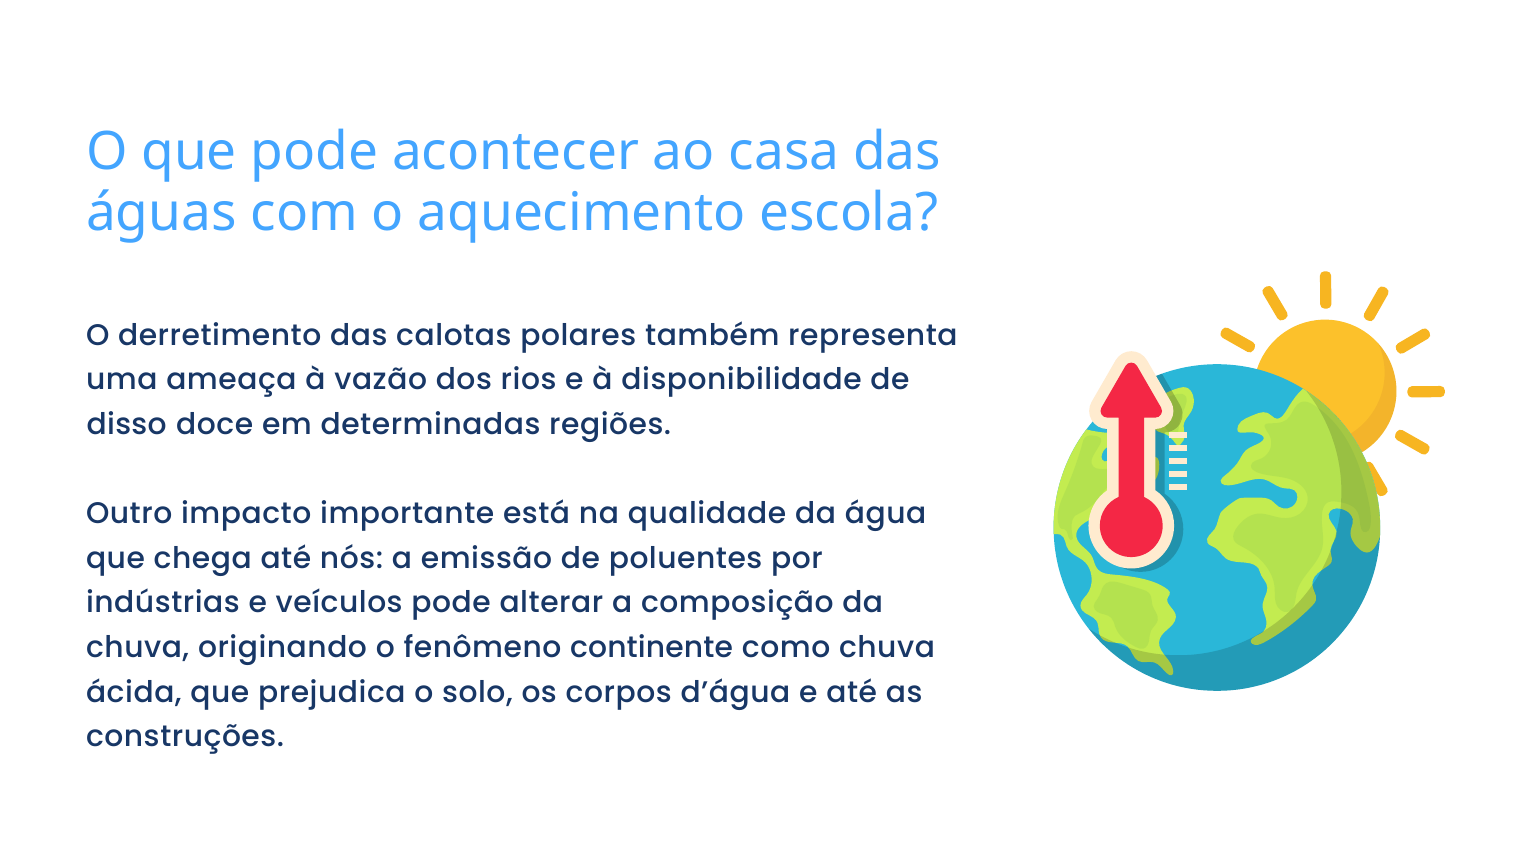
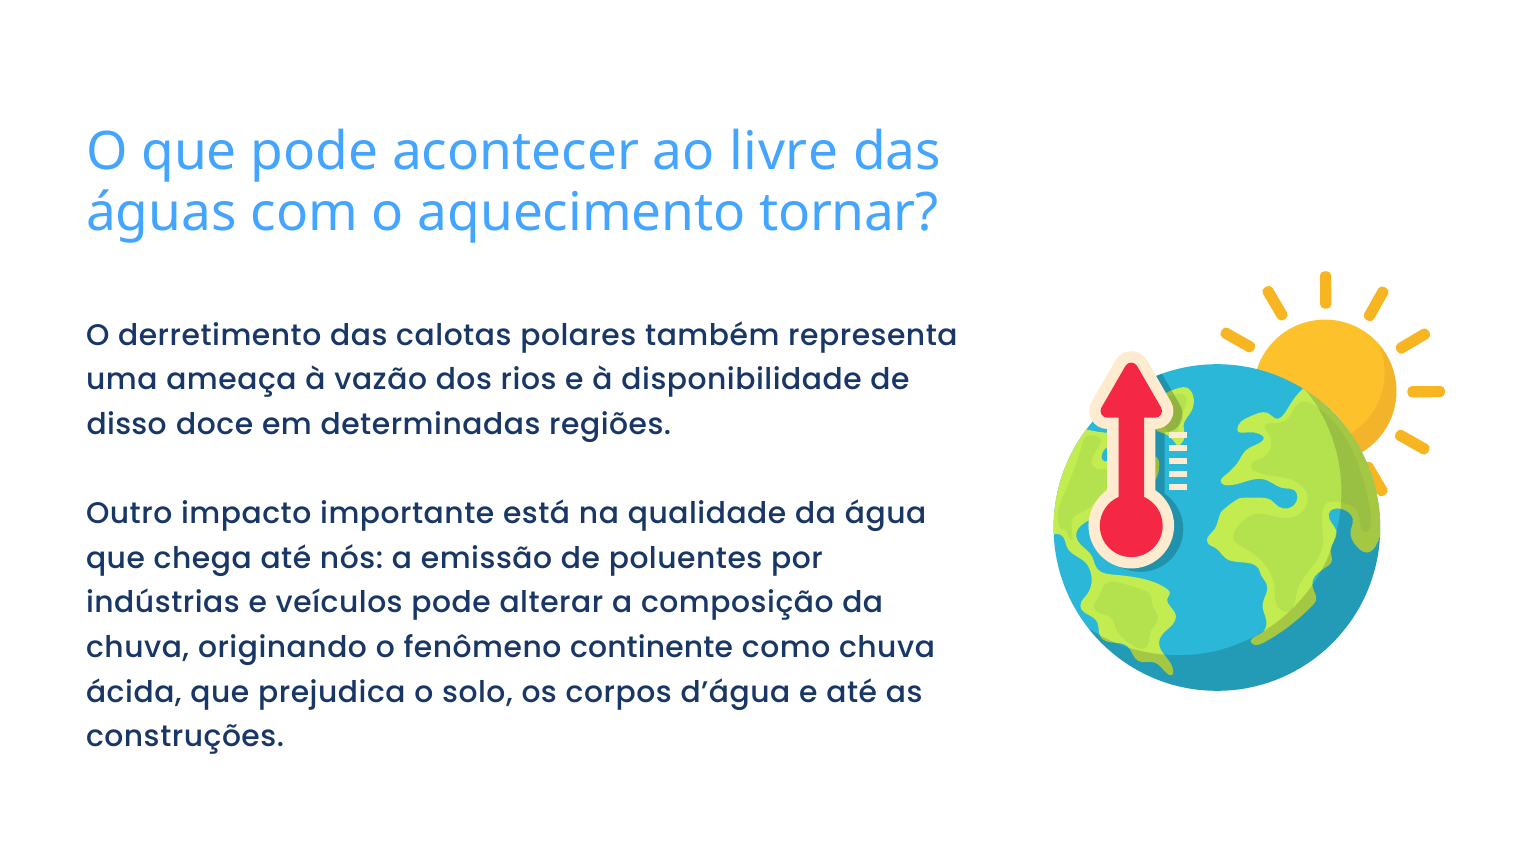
casa: casa -> livre (784, 152)
escola: escola -> tornar (849, 213)
